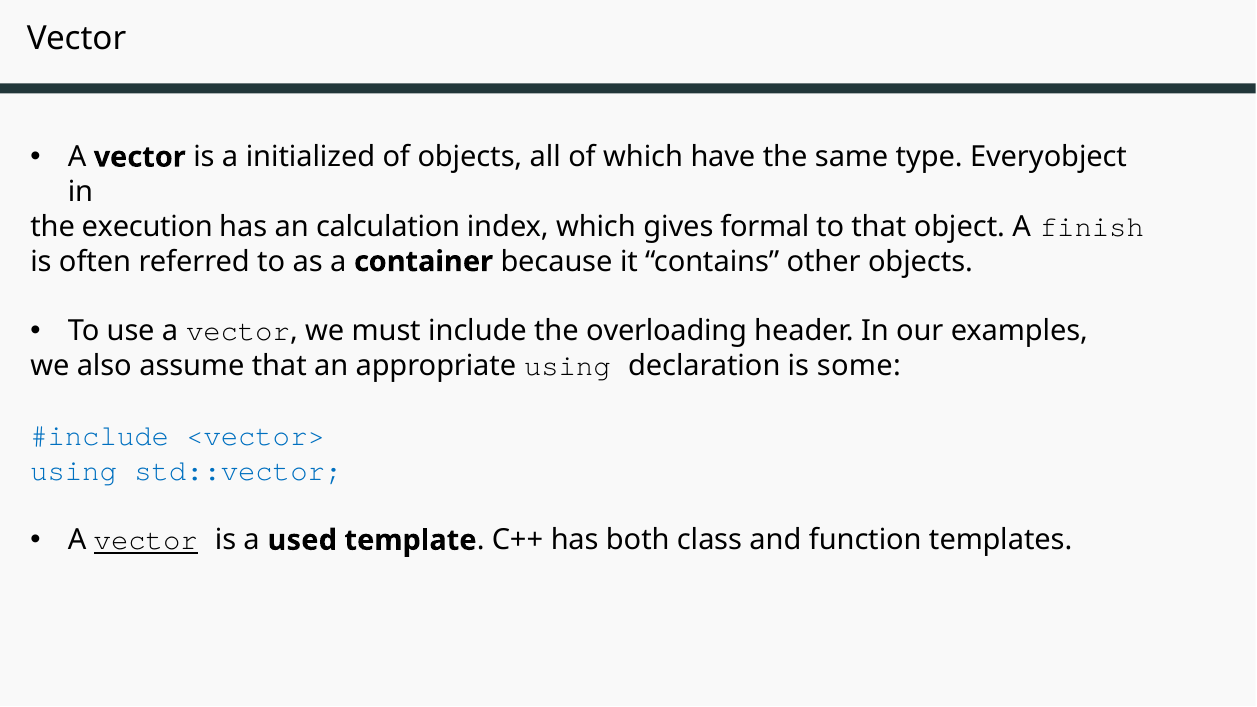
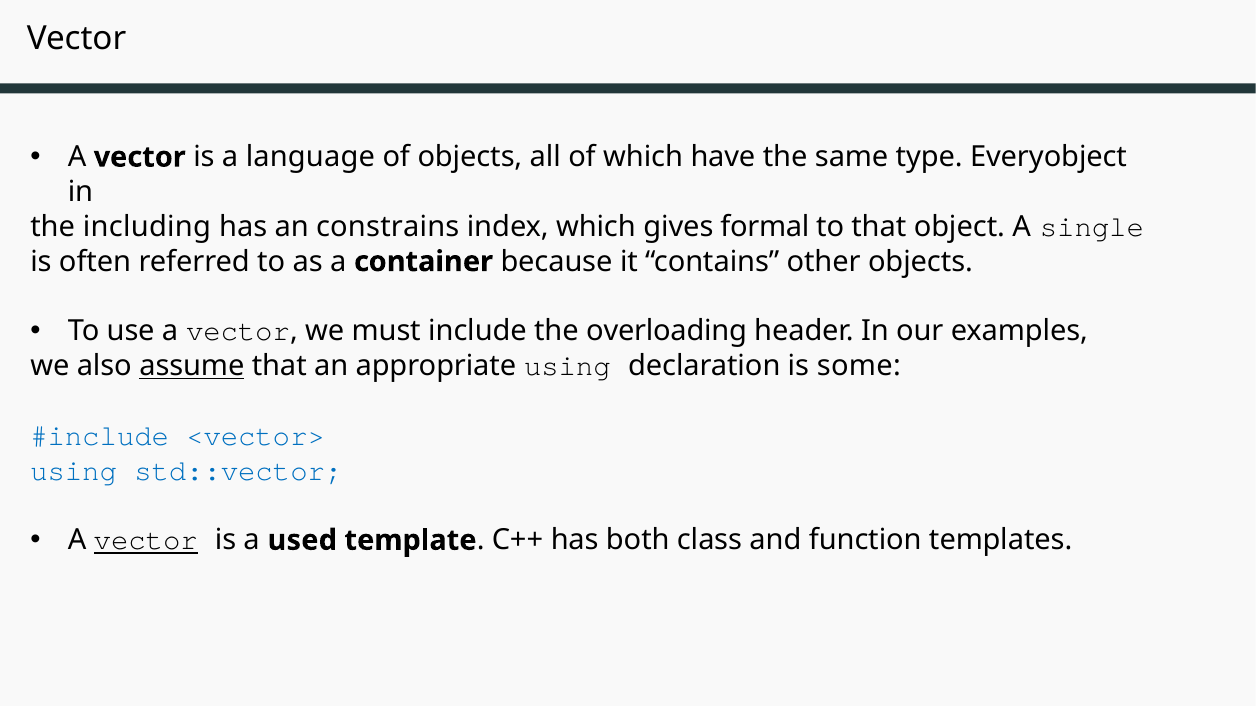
initialized: initialized -> language (310, 157)
execution: execution -> including (147, 227)
calculation: calculation -> constrains (388, 227)
finish: finish -> single (1092, 227)
assume underline: none -> present (192, 366)
